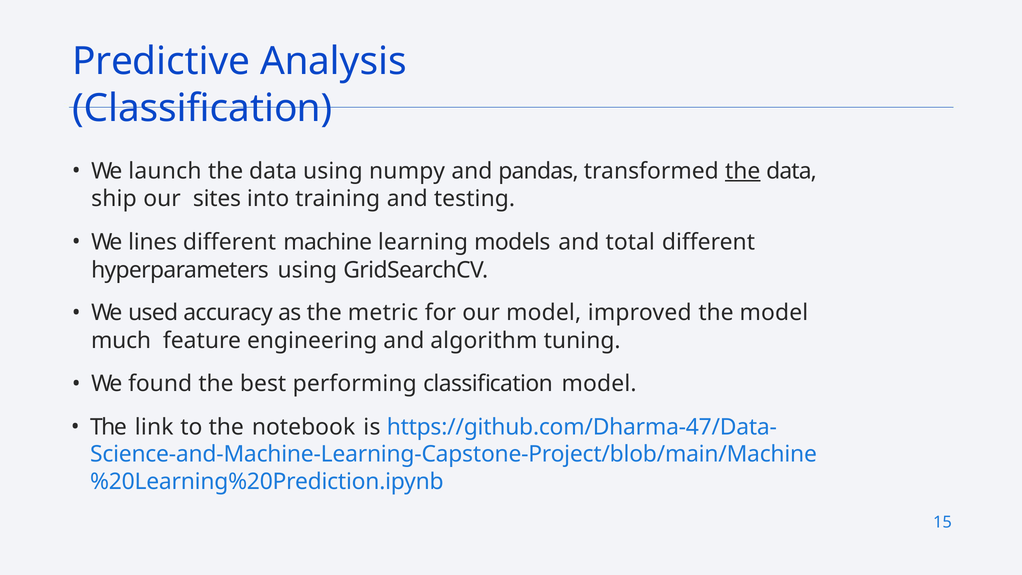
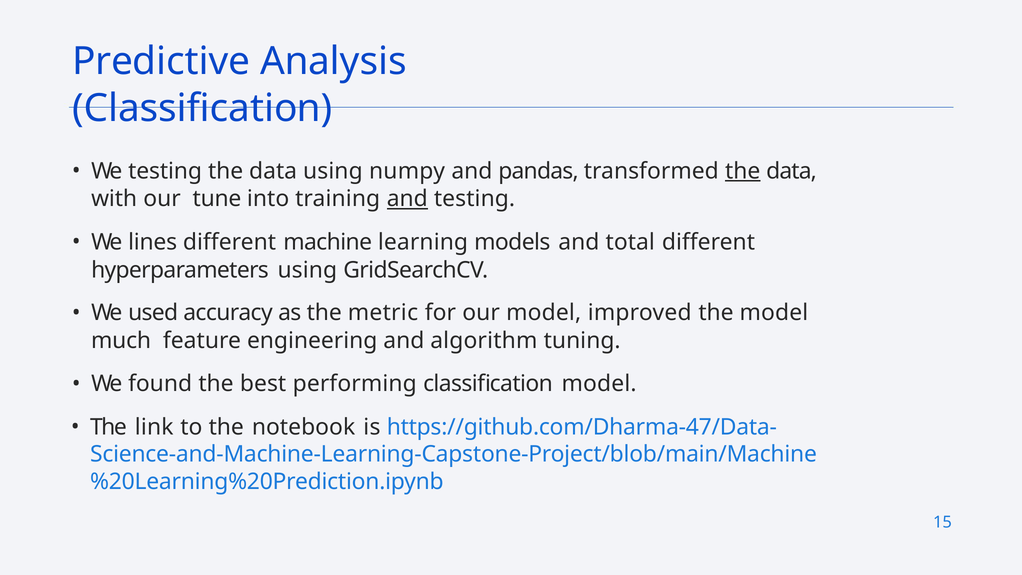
We launch: launch -> testing (165, 171)
ship: ship -> with (114, 199)
sites: sites -> tune (217, 199)
and underline: none -> present (407, 199)
